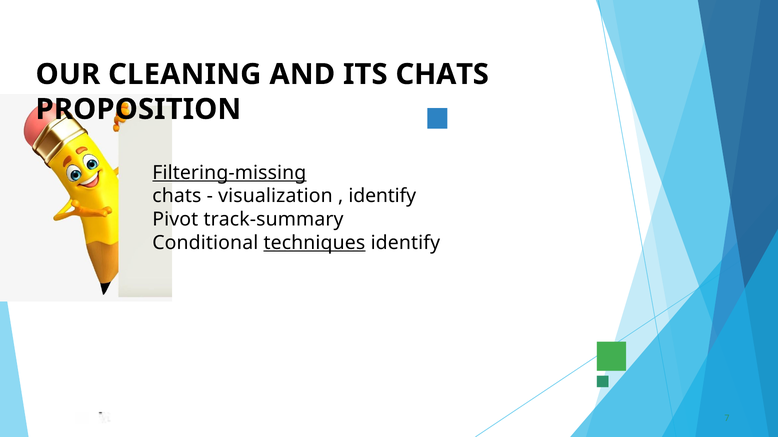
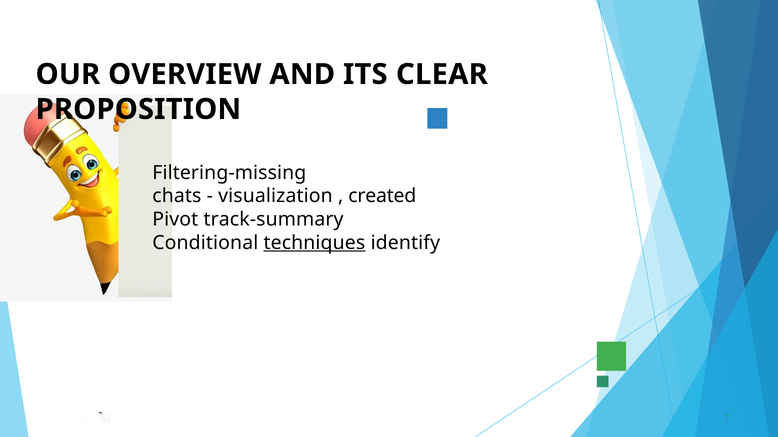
CLEANING: CLEANING -> OVERVIEW (185, 74)
ITS CHATS: CHATS -> CLEAR (442, 74)
Filtering-missing underline: present -> none (229, 173)
identify: identify -> created (382, 196)
